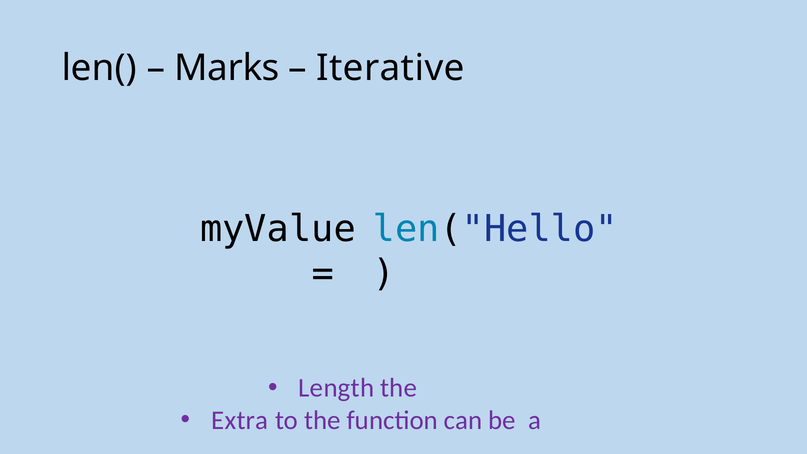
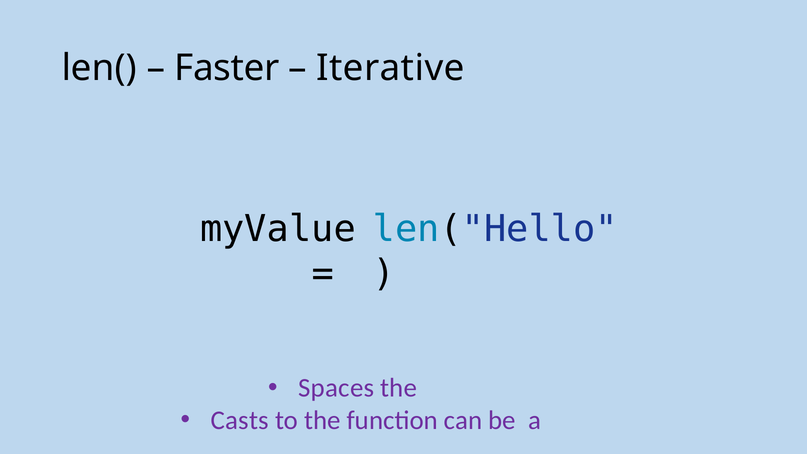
Marks: Marks -> Faster (227, 68)
Length: Length -> Spaces (336, 388)
Extra: Extra -> Casts (240, 420)
